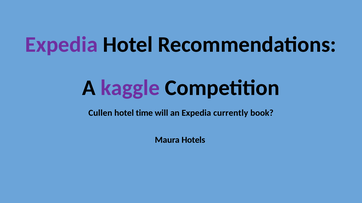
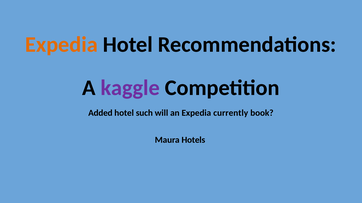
Expedia colour: purple -> orange (62, 45)
Cullen: Cullen -> Added (100, 113)
time: time -> such (144, 113)
